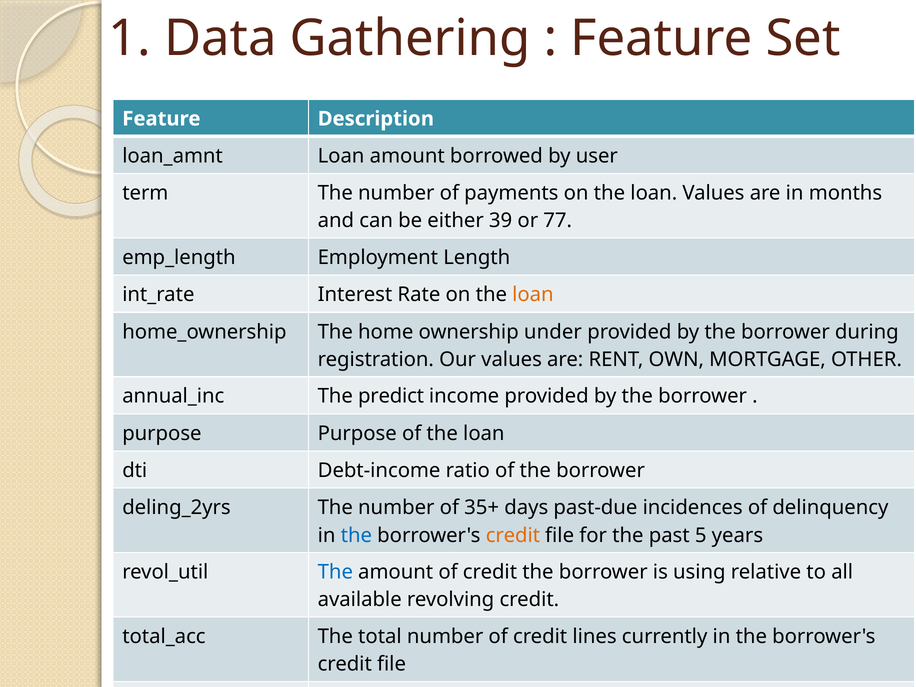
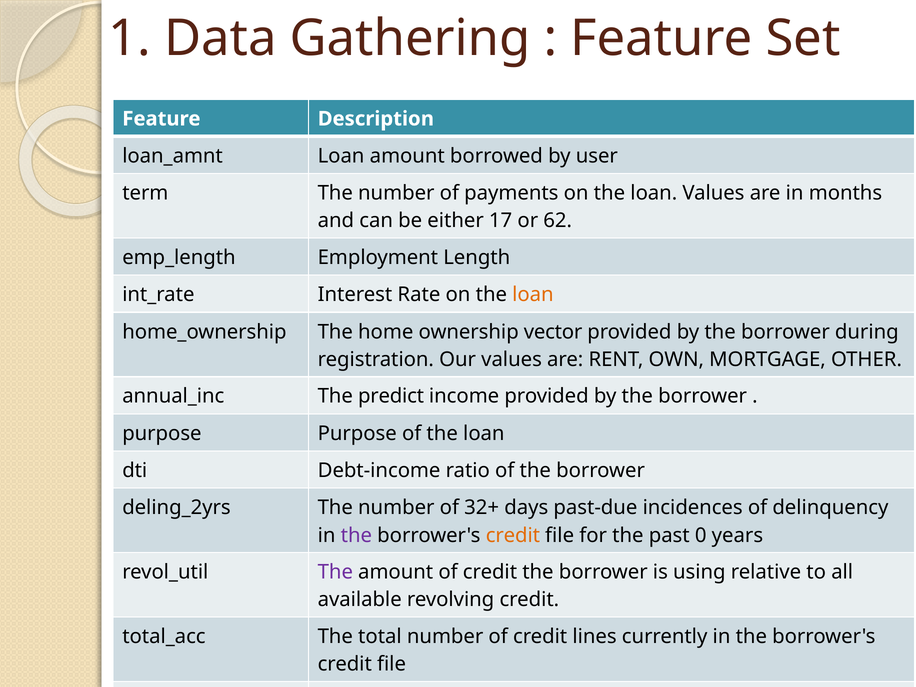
39: 39 -> 17 (501, 221)
77: 77 -> 62 (558, 221)
under: under -> vector (553, 332)
35+: 35+ -> 32+ (482, 508)
the colour: blue -> purple (356, 535)
5: 5 -> 0 (701, 535)
The colour: blue -> purple (335, 572)
